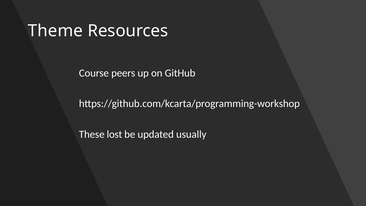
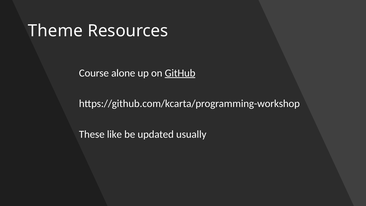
peers: peers -> alone (123, 73)
GitHub underline: none -> present (180, 73)
lost: lost -> like (114, 134)
